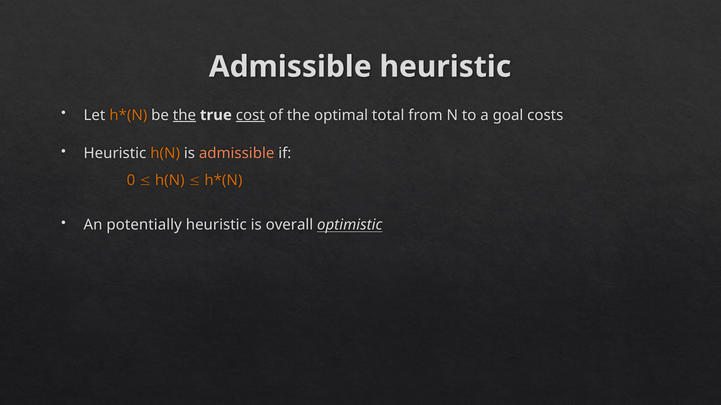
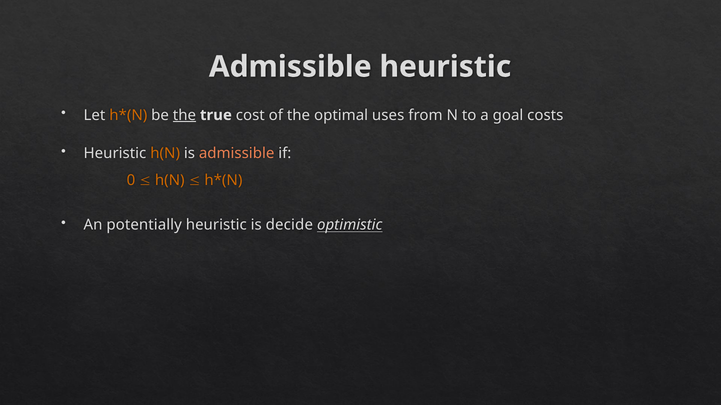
cost underline: present -> none (250, 115)
total: total -> uses (388, 115)
overall: overall -> decide (289, 225)
